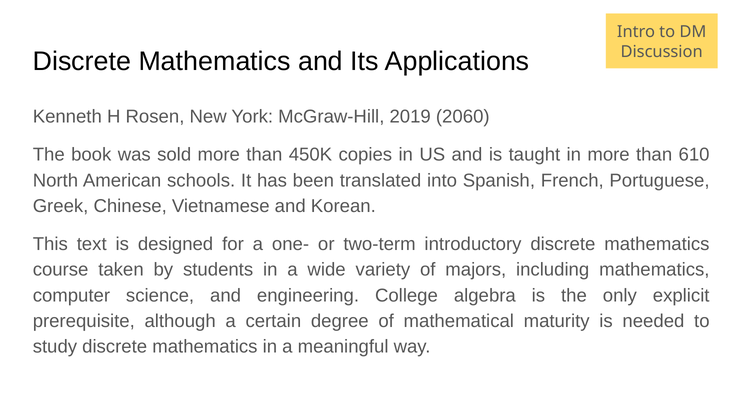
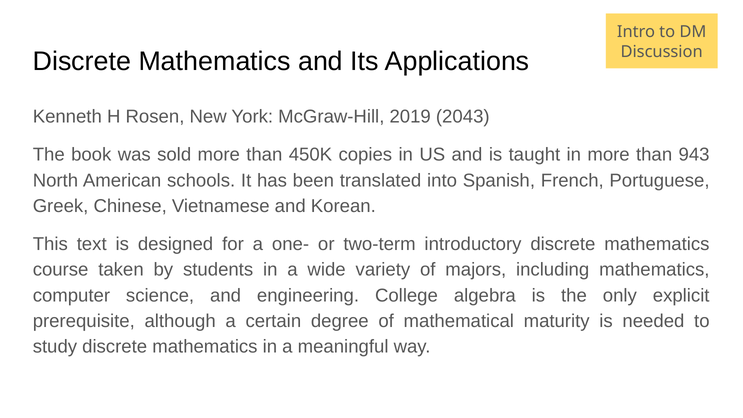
2060: 2060 -> 2043 (463, 117)
610: 610 -> 943 (694, 155)
